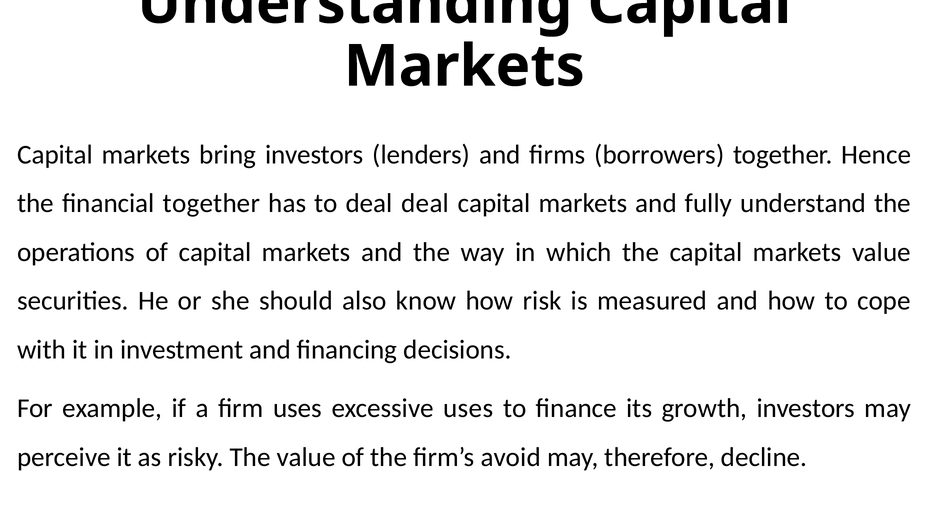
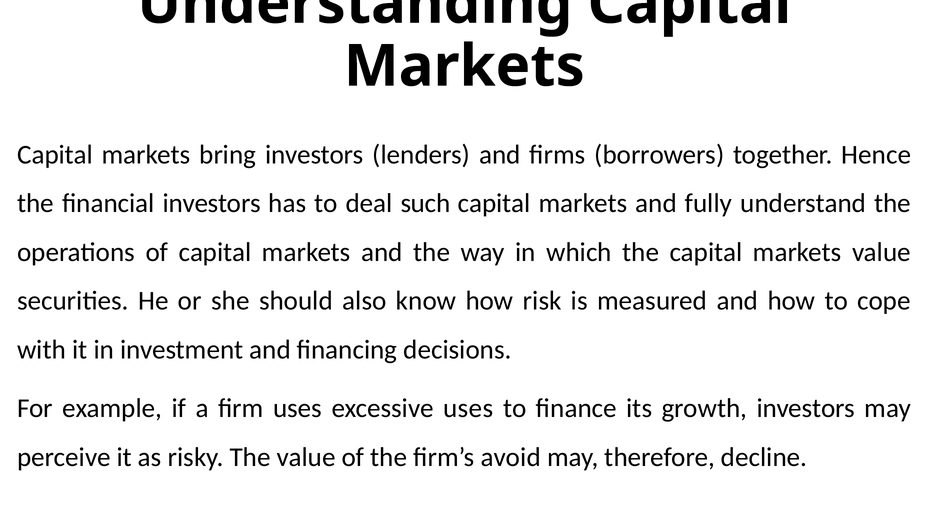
financial together: together -> investors (212, 203)
deal deal: deal -> such (425, 203)
